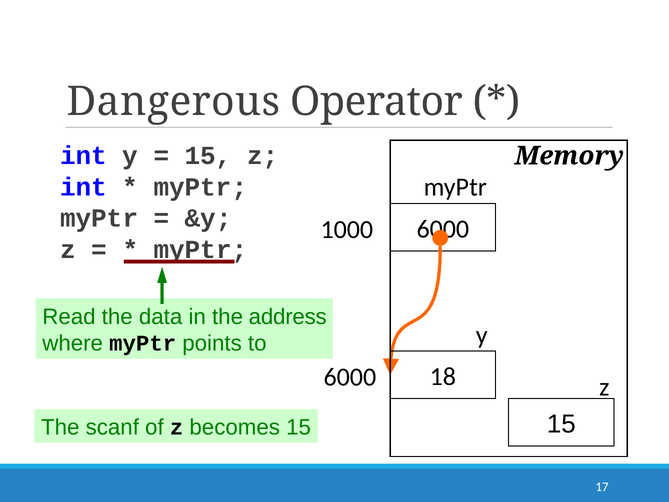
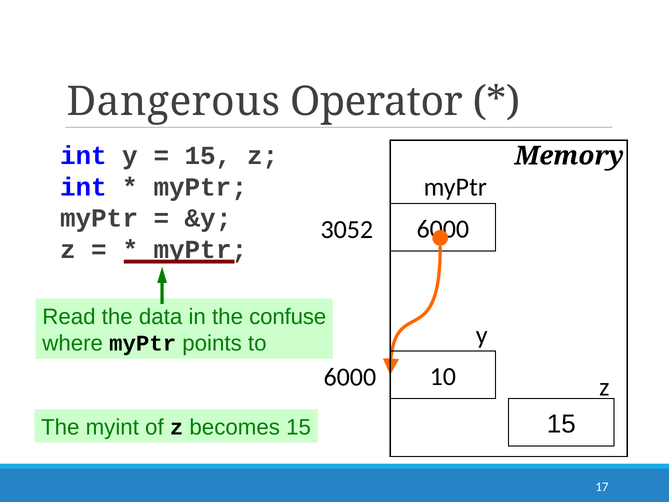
1000: 1000 -> 3052 (347, 229)
address: address -> confuse (288, 317)
18: 18 -> 10 (443, 376)
scanf: scanf -> myint (112, 427)
